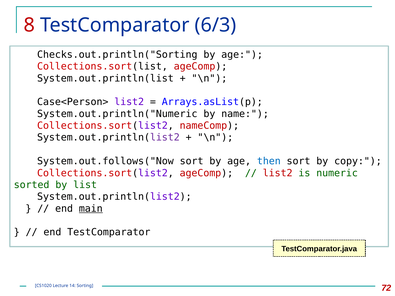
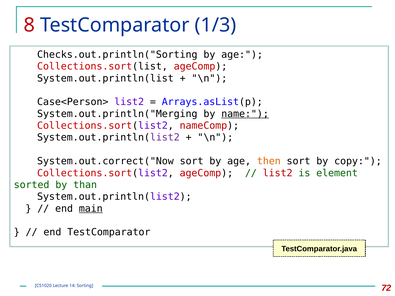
6/3: 6/3 -> 1/3 (216, 25)
System.out.println("Numeric: System.out.println("Numeric -> System.out.println("Merging (117, 114)
name underline: none -> present (245, 114)
System.out.follows("Now: System.out.follows("Now -> System.out.correct("Now (105, 161)
then colour: blue -> orange (269, 161)
numeric: numeric -> element (337, 173)
list: list -> than (85, 185)
